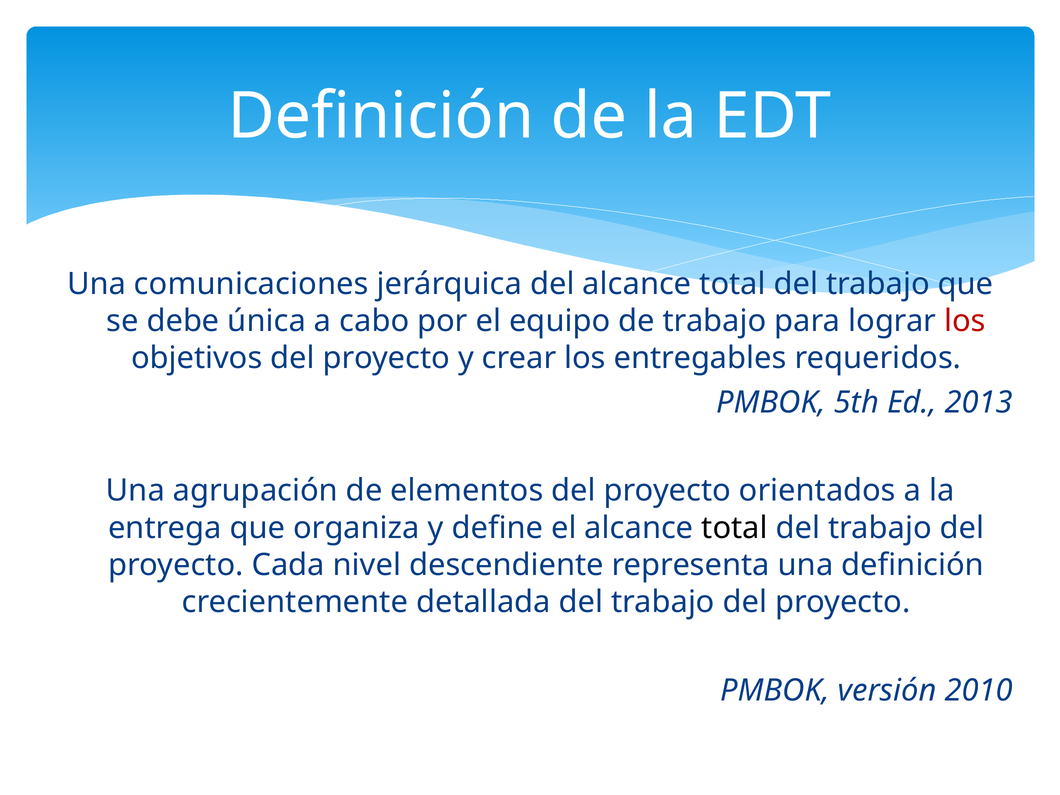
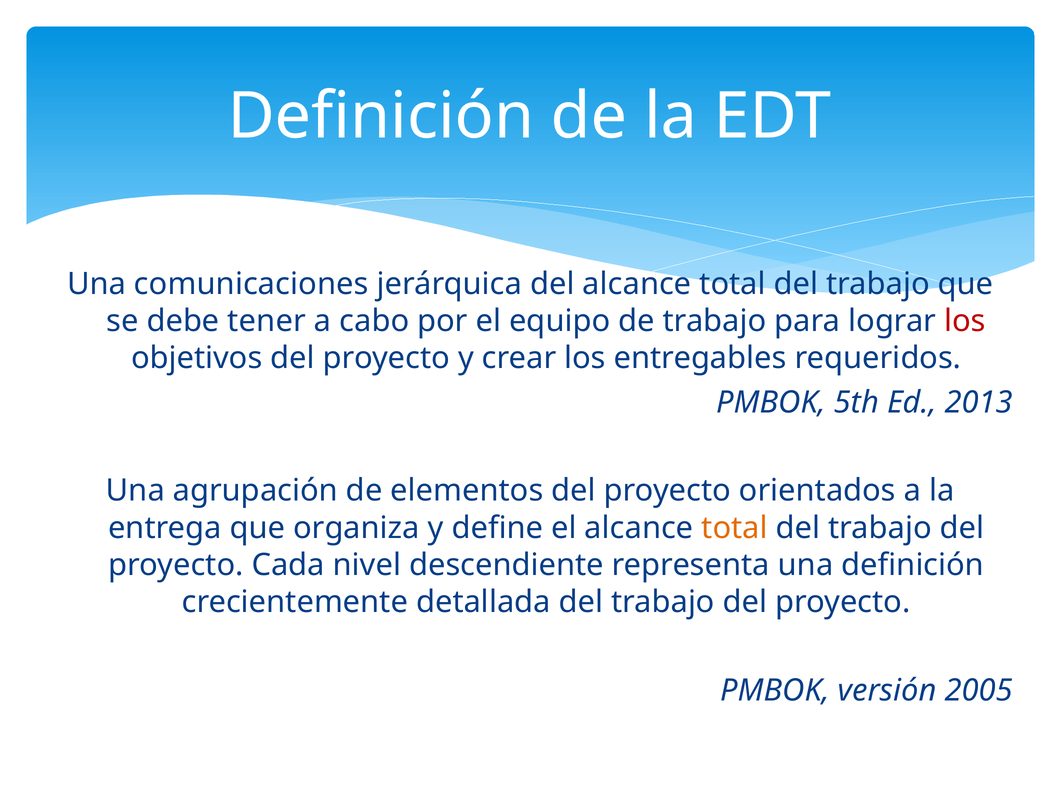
única: única -> tener (267, 321)
total colour: black -> orange (735, 528)
2010: 2010 -> 2005 (979, 690)
